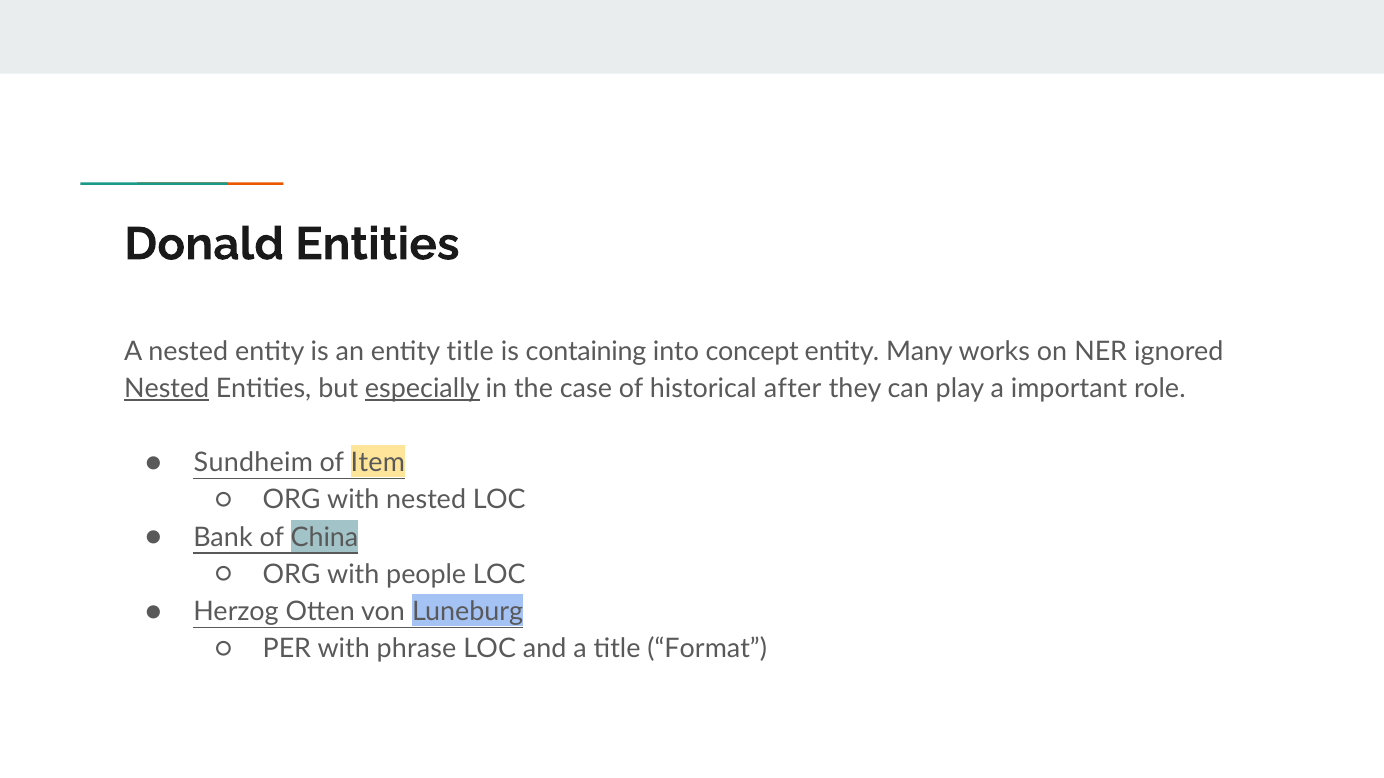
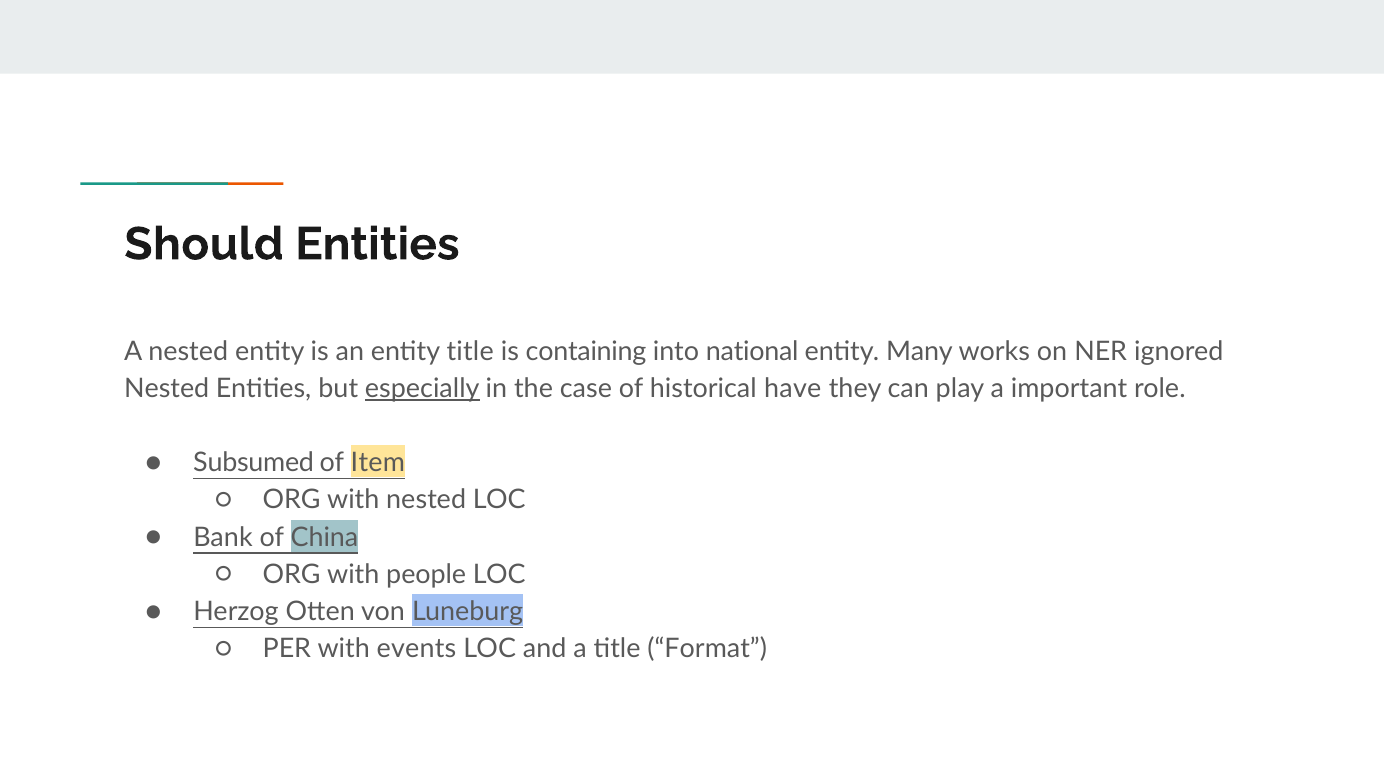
Donald: Donald -> Should (204, 244)
concept: concept -> national (752, 351)
Nested underline: present -> none (167, 389)
after: after -> have (793, 389)
Sundheim: Sundheim -> Subsumed (254, 463)
phrase: phrase -> events (417, 649)
